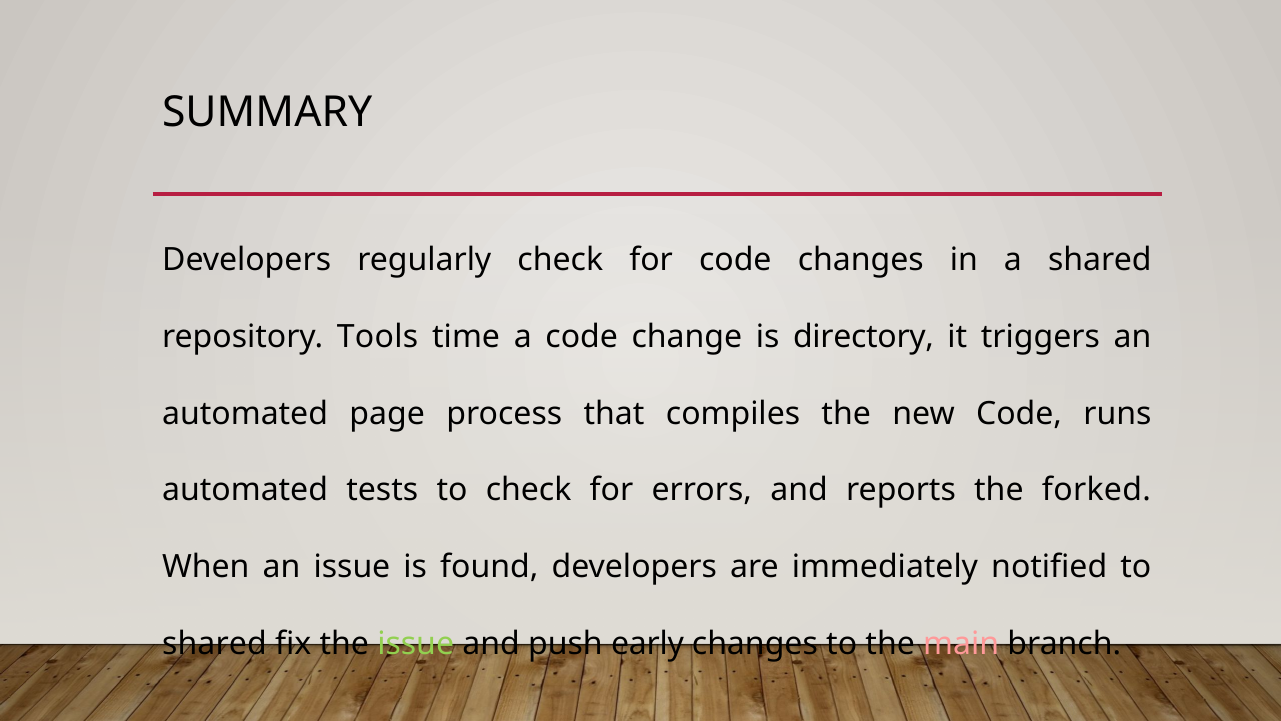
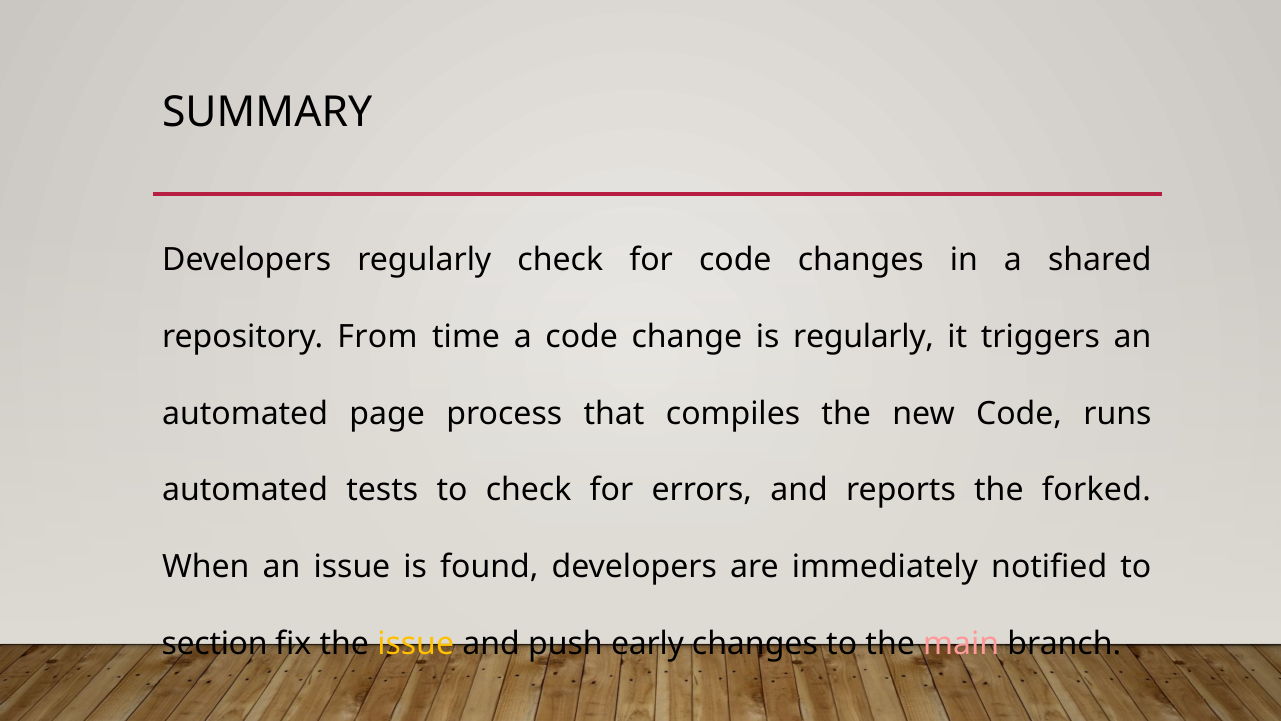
Tools: Tools -> From (377, 336)
is directory: directory -> regularly (864, 336)
shared: shared -> section (215, 644)
issue colour: light green -> yellow (416, 644)
